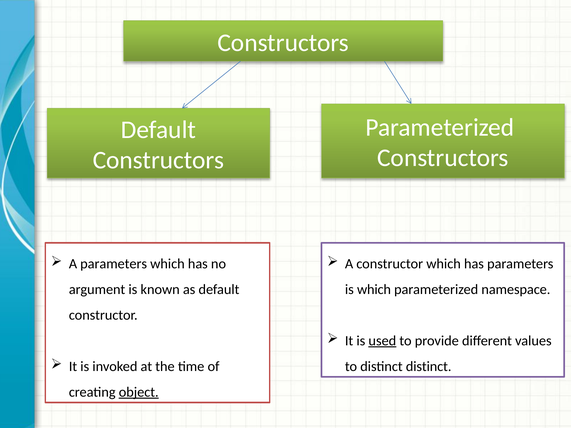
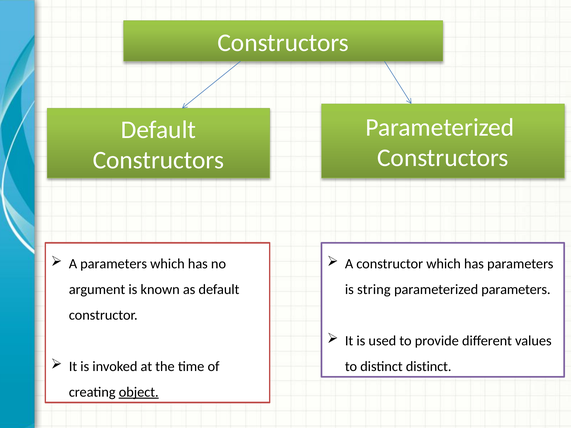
is which: which -> string (374, 290)
parameterized namespace: namespace -> parameters (516, 290)
used underline: present -> none (382, 341)
